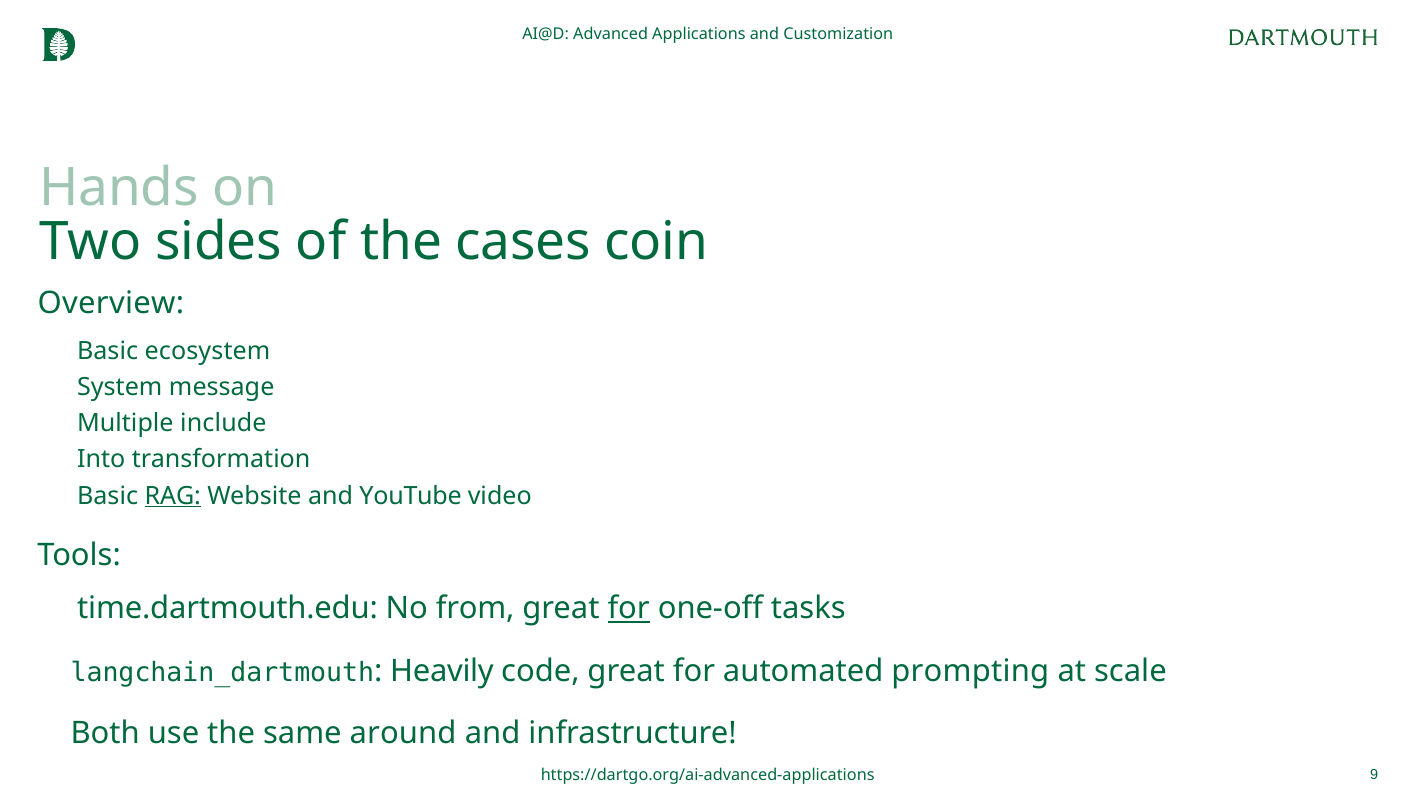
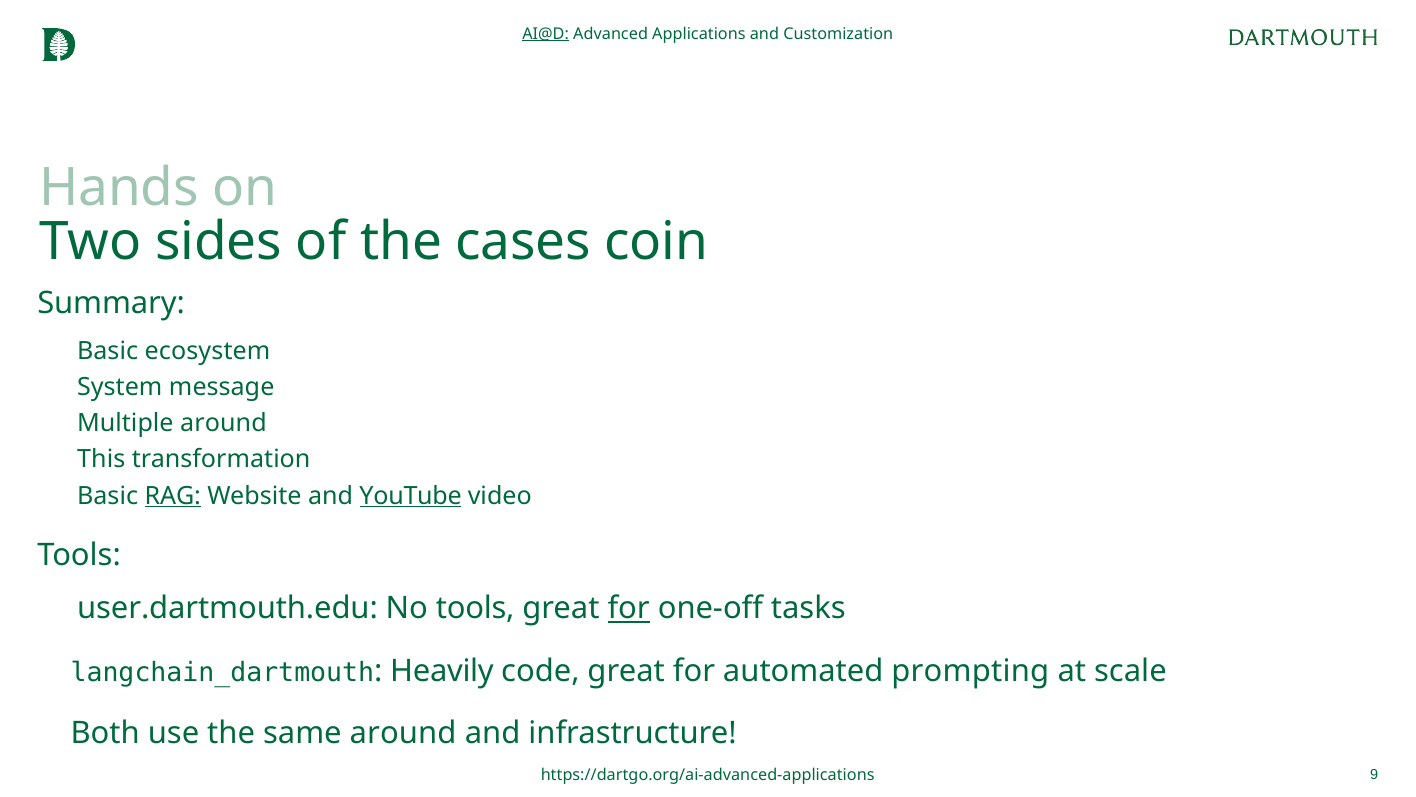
AI@D underline: none -> present (546, 34)
Overview: Overview -> Summary (111, 303)
Multiple include: include -> around (223, 423)
Into: Into -> This (101, 459)
YouTube underline: none -> present (411, 495)
time.dartmouth.edu: time.dartmouth.edu -> user.dartmouth.edu (227, 608)
No from: from -> tools (475, 608)
